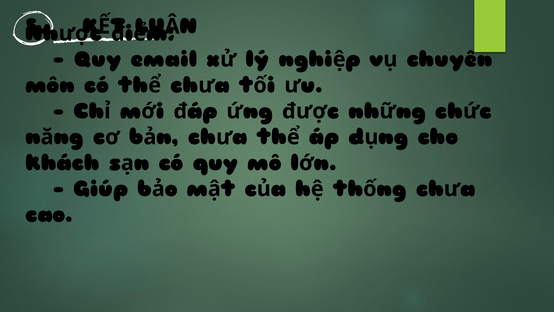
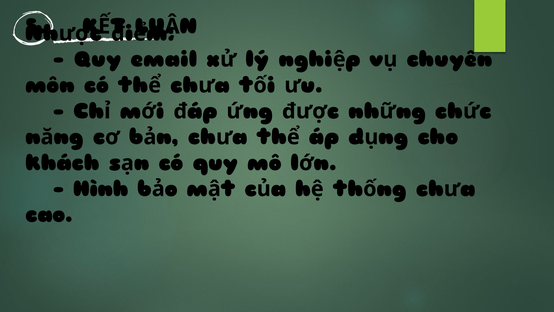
Giúp: Giúp -> Hình (101, 189)
